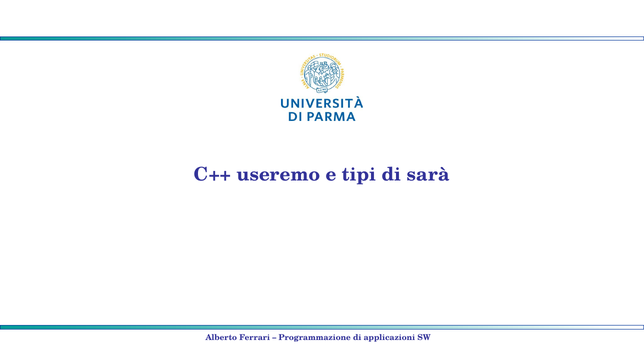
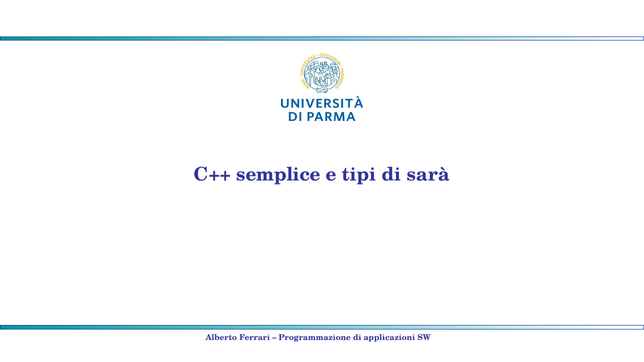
useremo: useremo -> semplice (279, 175)
